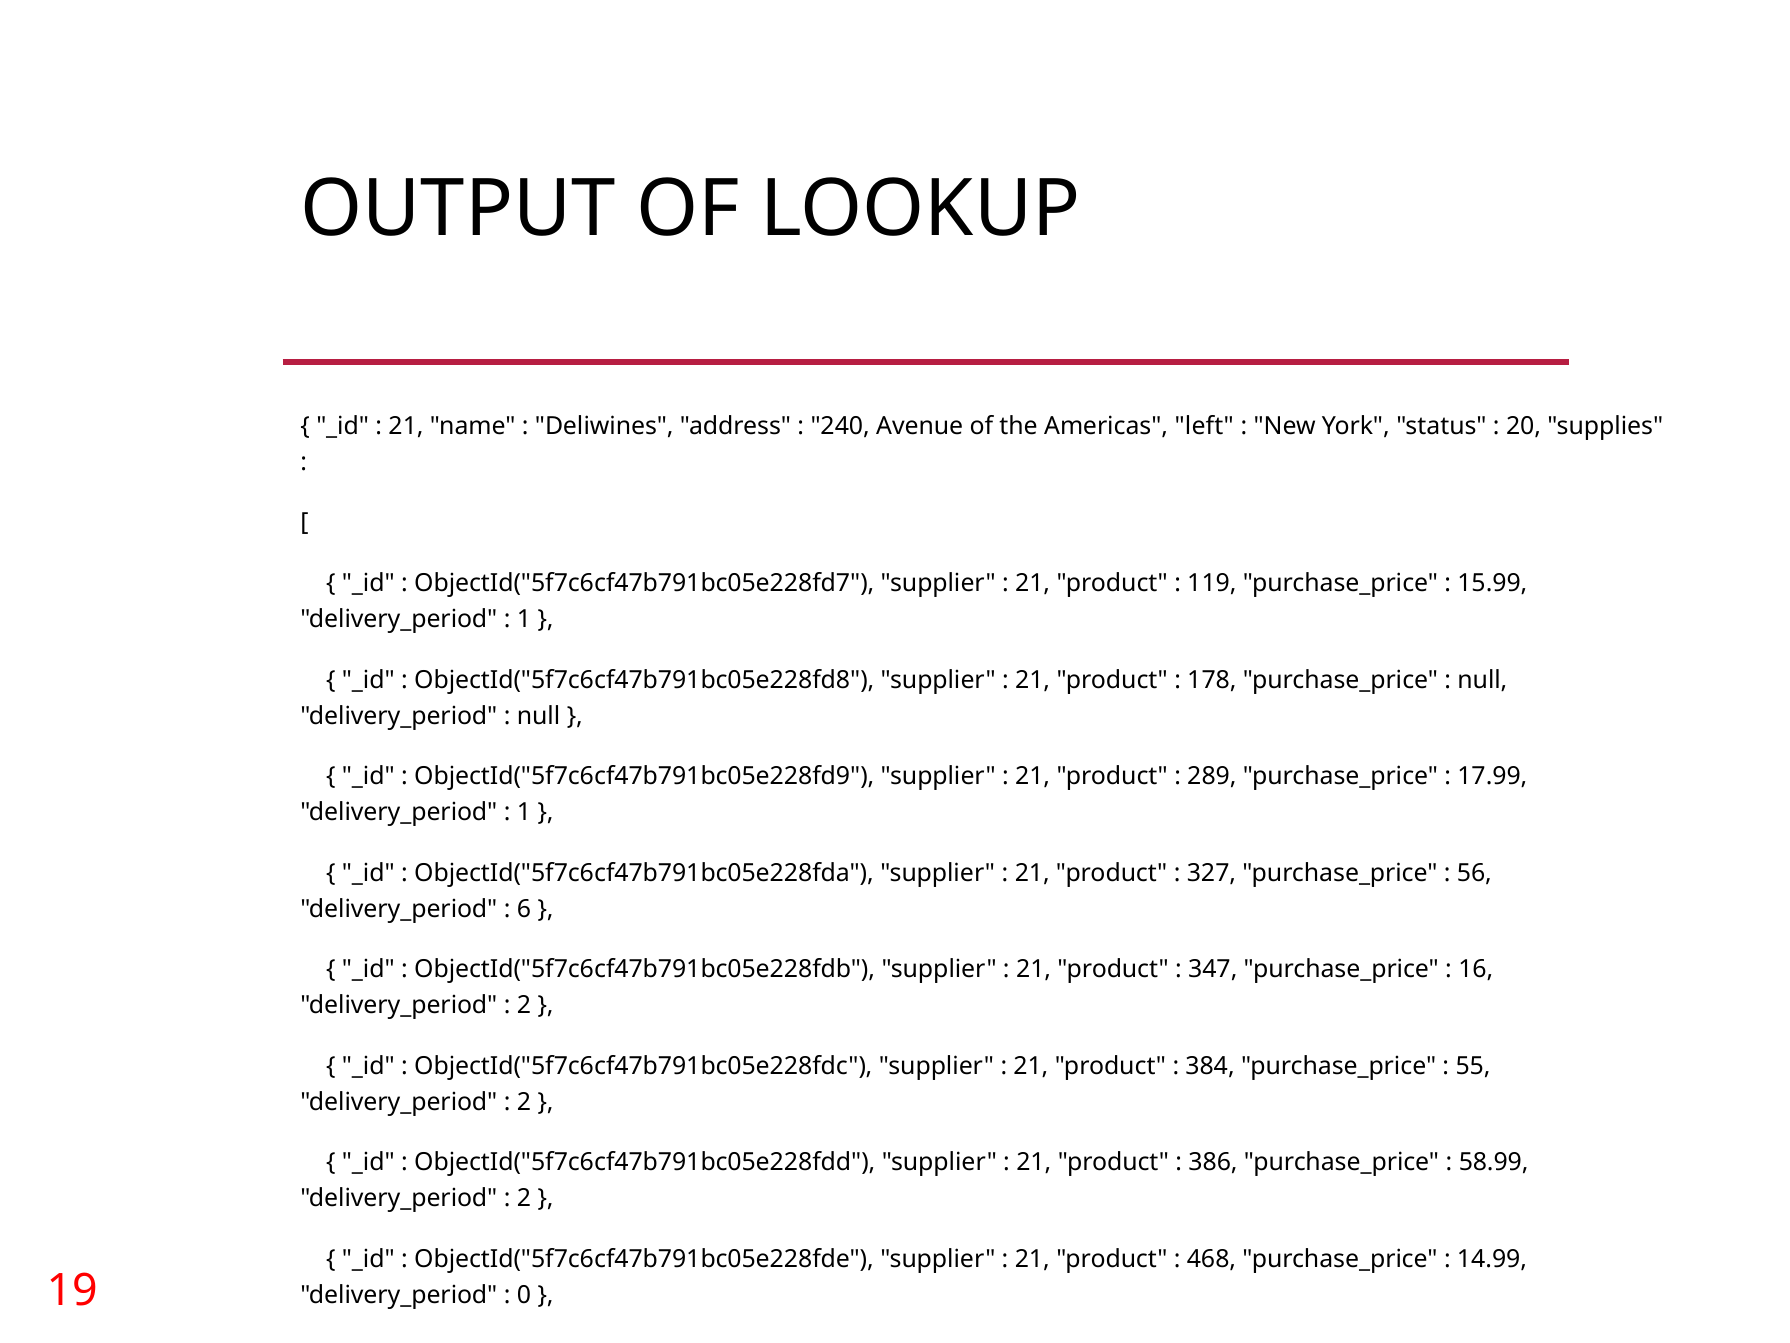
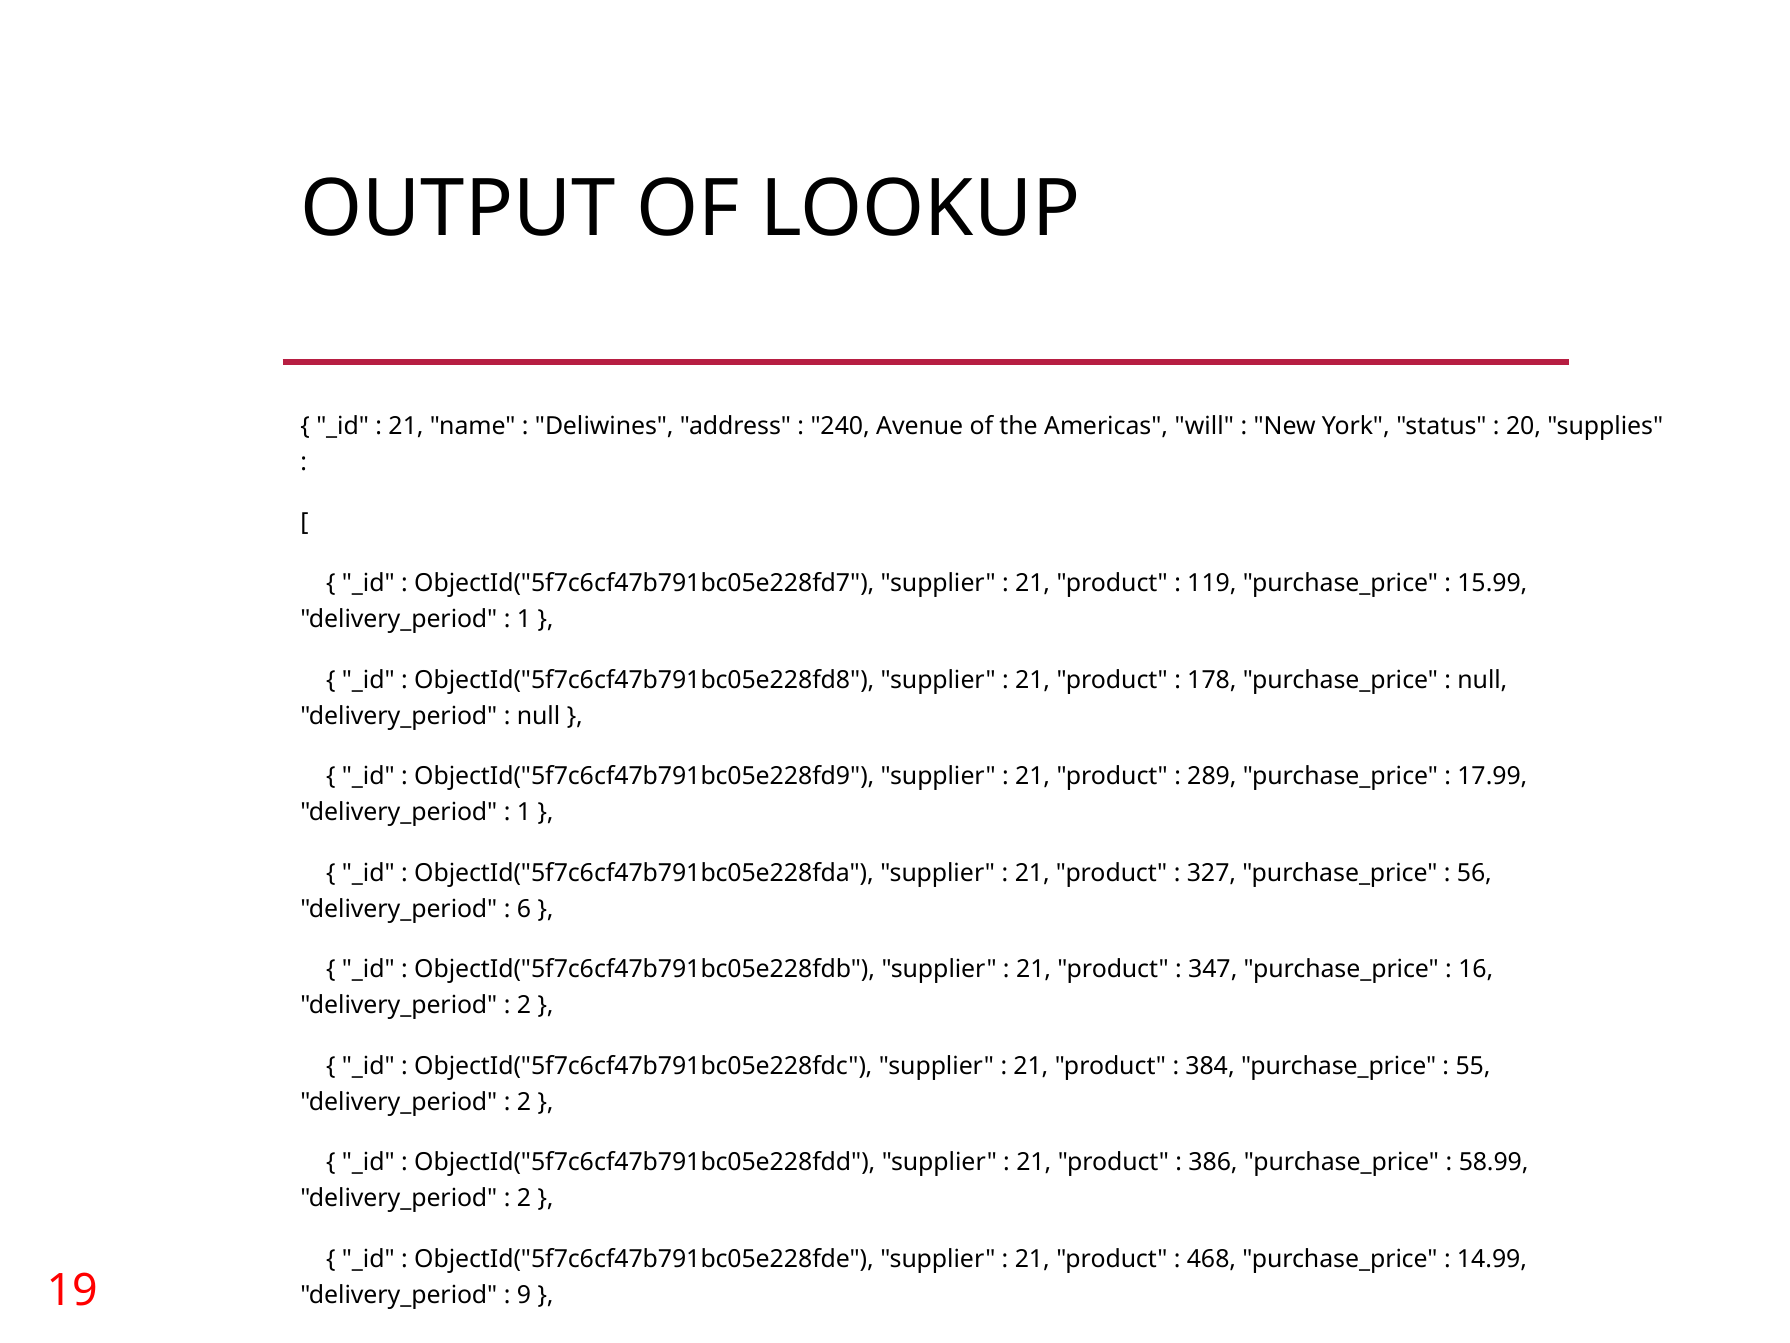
left: left -> will (1204, 426)
0: 0 -> 9 (524, 1294)
